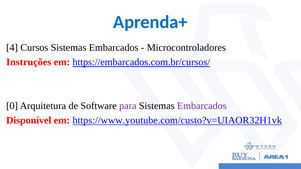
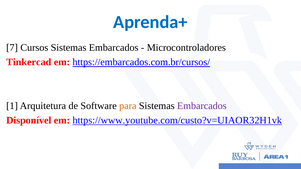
4: 4 -> 7 (12, 48)
Instruções: Instruções -> Tinkercad (29, 62)
0: 0 -> 1 (12, 106)
para colour: purple -> orange (128, 106)
